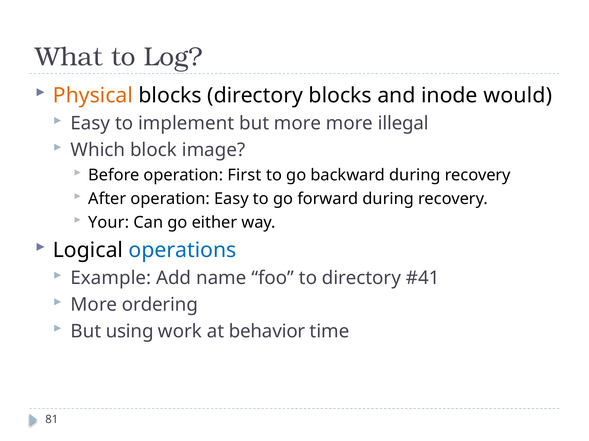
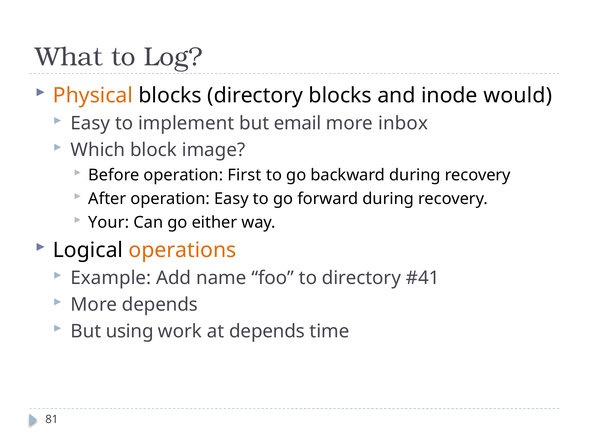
but more: more -> email (298, 124)
illegal: illegal -> inbox (403, 124)
operations colour: blue -> orange (182, 251)
More ordering: ordering -> depends (160, 305)
at behavior: behavior -> depends (267, 332)
